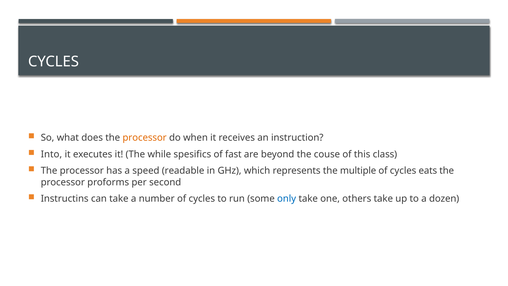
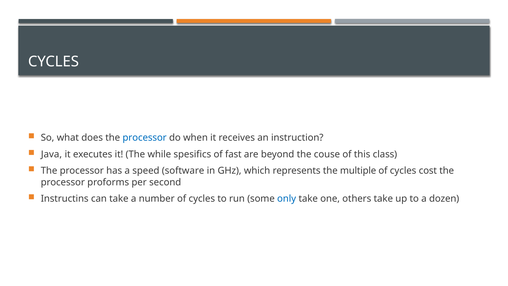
processor colour: orange -> blue (145, 138)
Into: Into -> Java (51, 154)
readable: readable -> software (183, 171)
eats: eats -> cost (428, 171)
